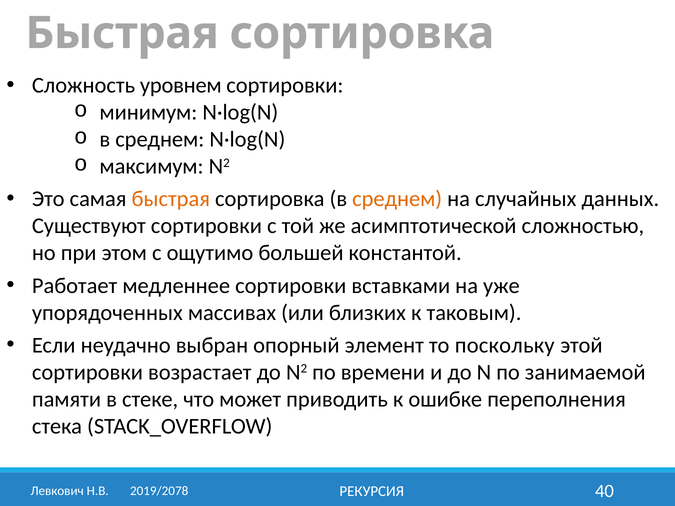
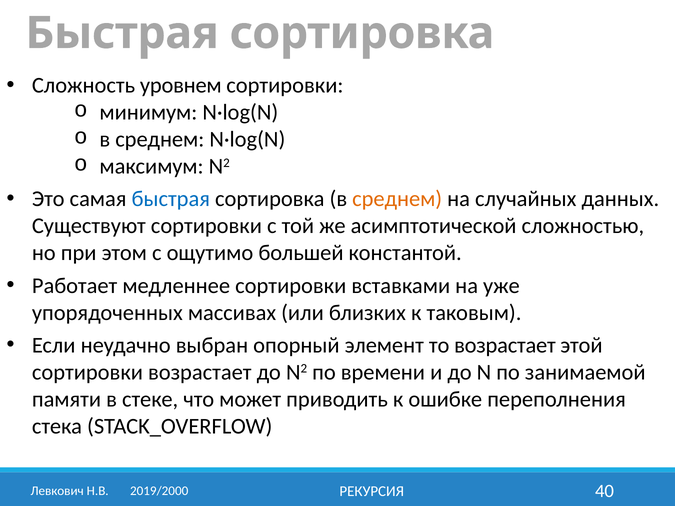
быстрая colour: orange -> blue (171, 199)
то поскольку: поскольку -> возрастает (505, 345)
2019/2078: 2019/2078 -> 2019/2000 (159, 491)
